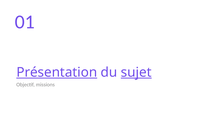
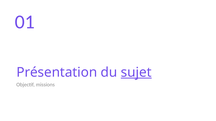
Présentation underline: present -> none (57, 73)
